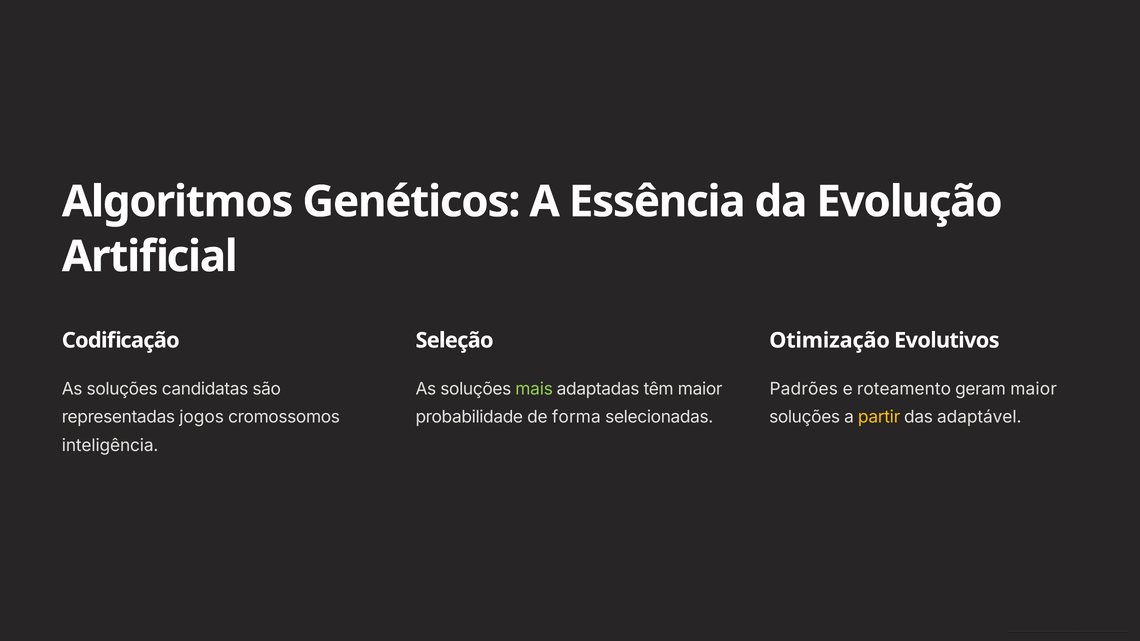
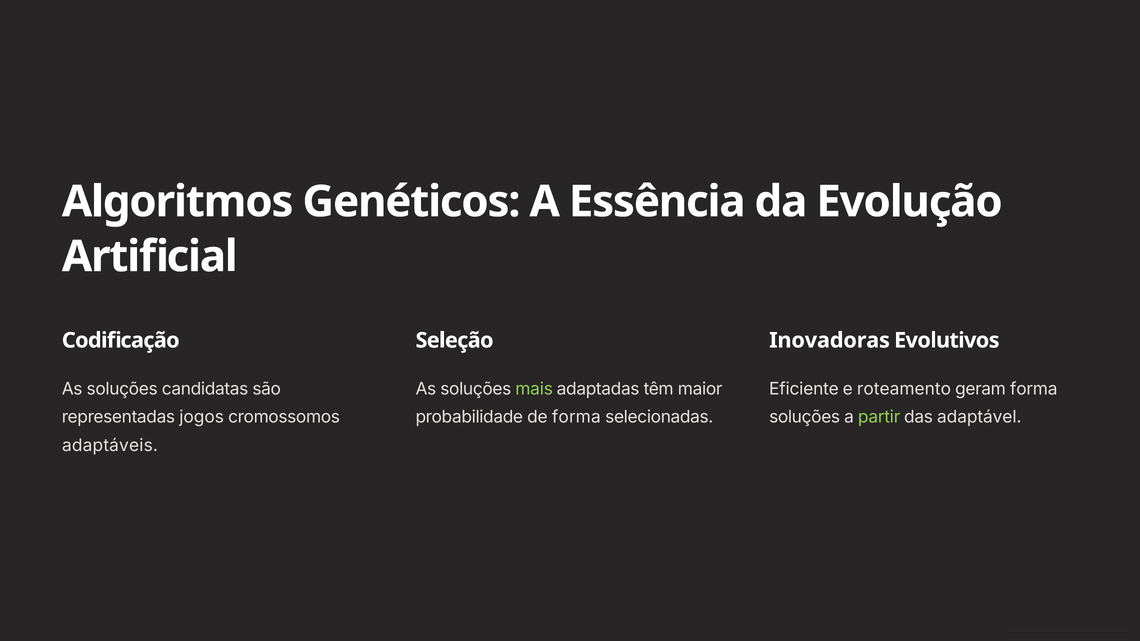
Otimização: Otimização -> Inovadoras (830, 341)
Padrões: Padrões -> Eficiente (804, 389)
geram maior: maior -> forma (1034, 389)
partir colour: yellow -> light green (879, 417)
inteligência: inteligência -> adaptáveis (110, 446)
